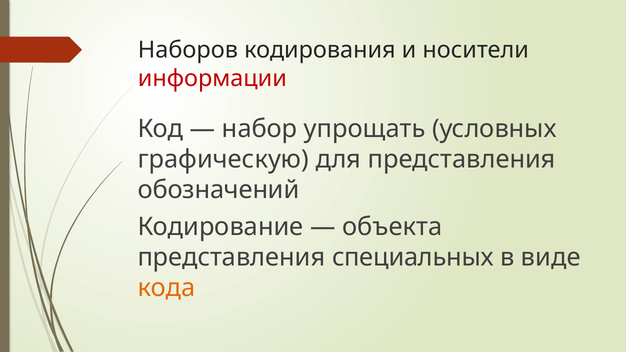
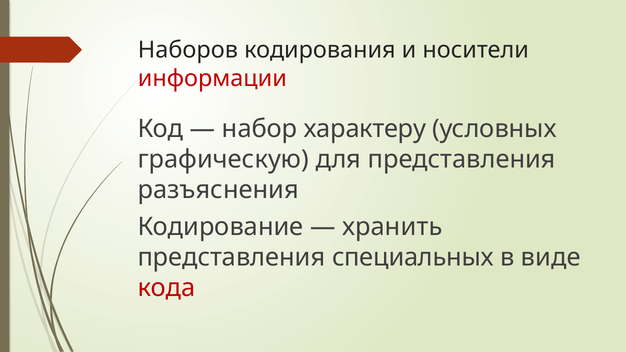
упрощать: упрощать -> характеру (365, 129)
обозначений: обозначений -> разъяснения (218, 190)
объекта: объекта -> хранить (392, 227)
кода colour: orange -> red (166, 288)
